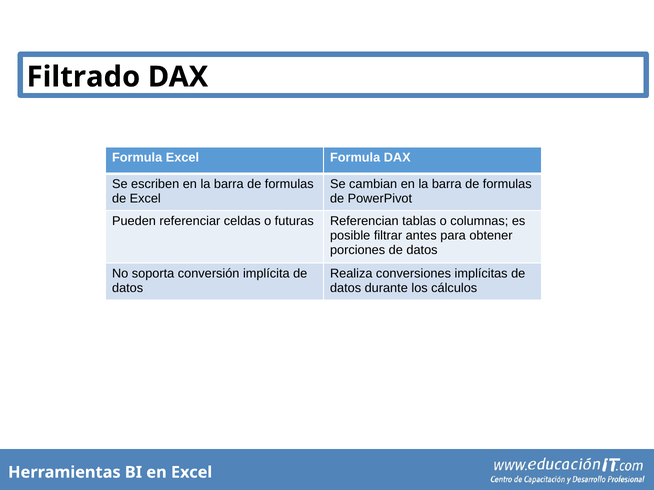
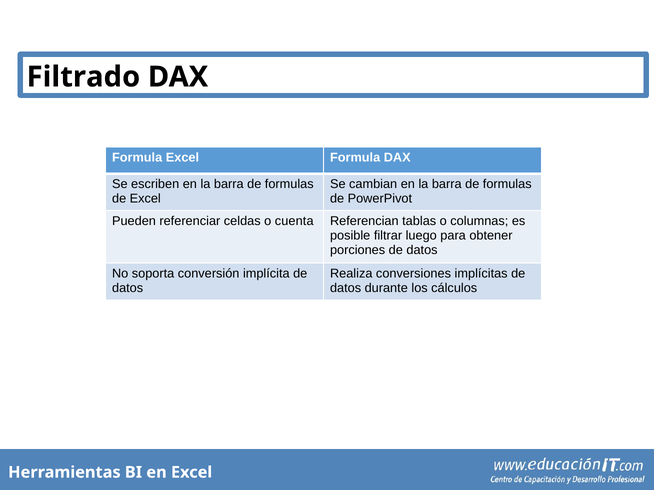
futuras: futuras -> cuenta (294, 221)
antes: antes -> luego (421, 236)
